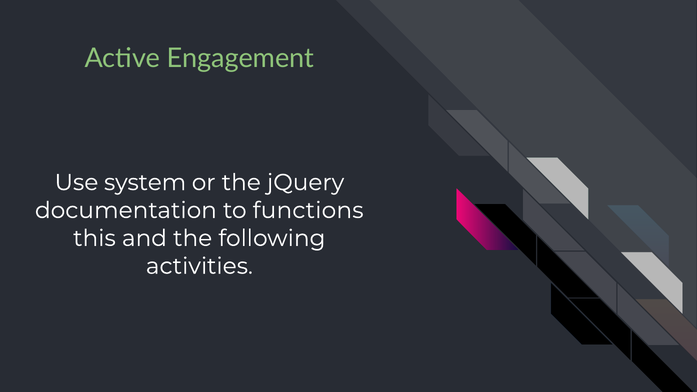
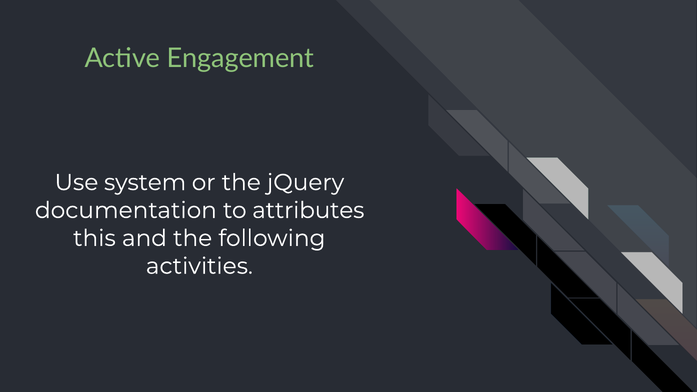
functions: functions -> attributes (308, 210)
